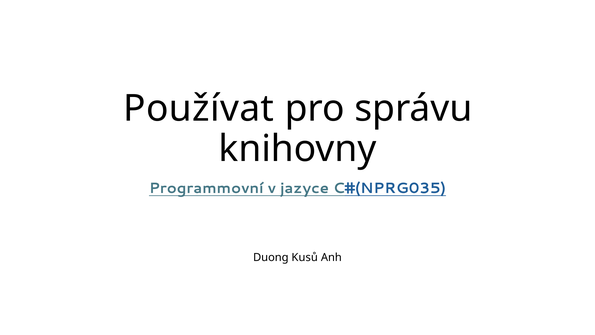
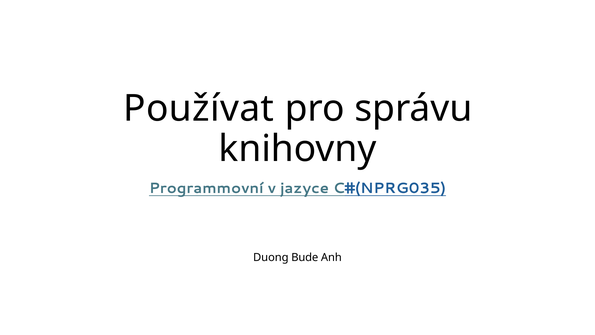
Kusů: Kusů -> Bude (305, 257)
